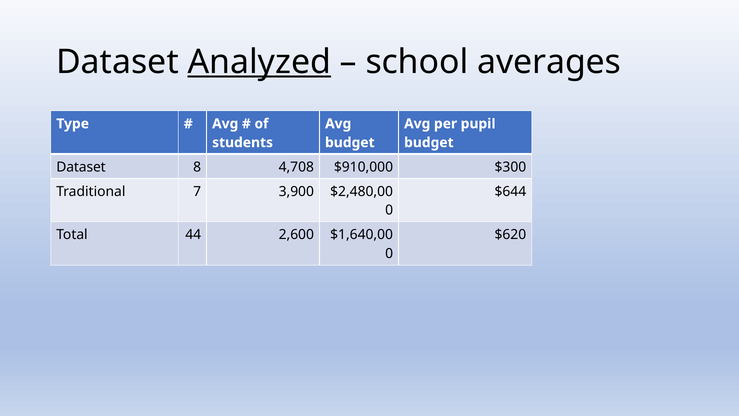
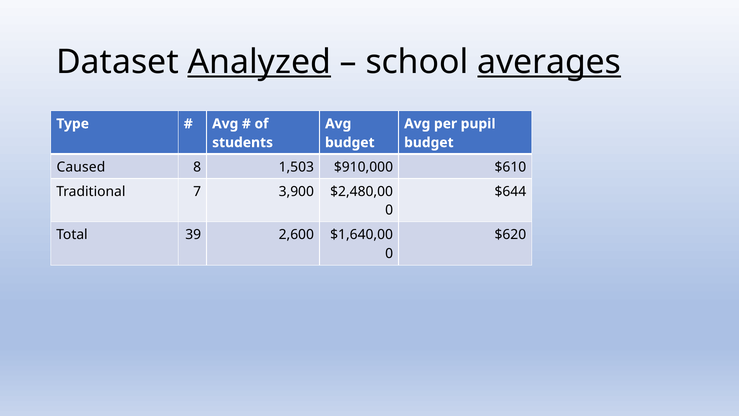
averages underline: none -> present (549, 62)
Dataset: Dataset -> Caused (81, 167)
4,708: 4,708 -> 1,503 (296, 167)
$300: $300 -> $610 (510, 167)
44: 44 -> 39 (193, 235)
